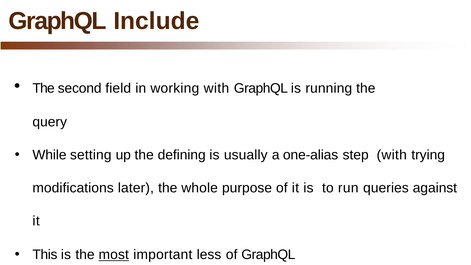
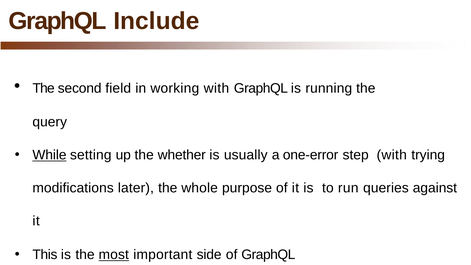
While underline: none -> present (49, 155)
defining: defining -> whether (182, 155)
one-alias: one-alias -> one-error (311, 155)
less: less -> side (209, 255)
